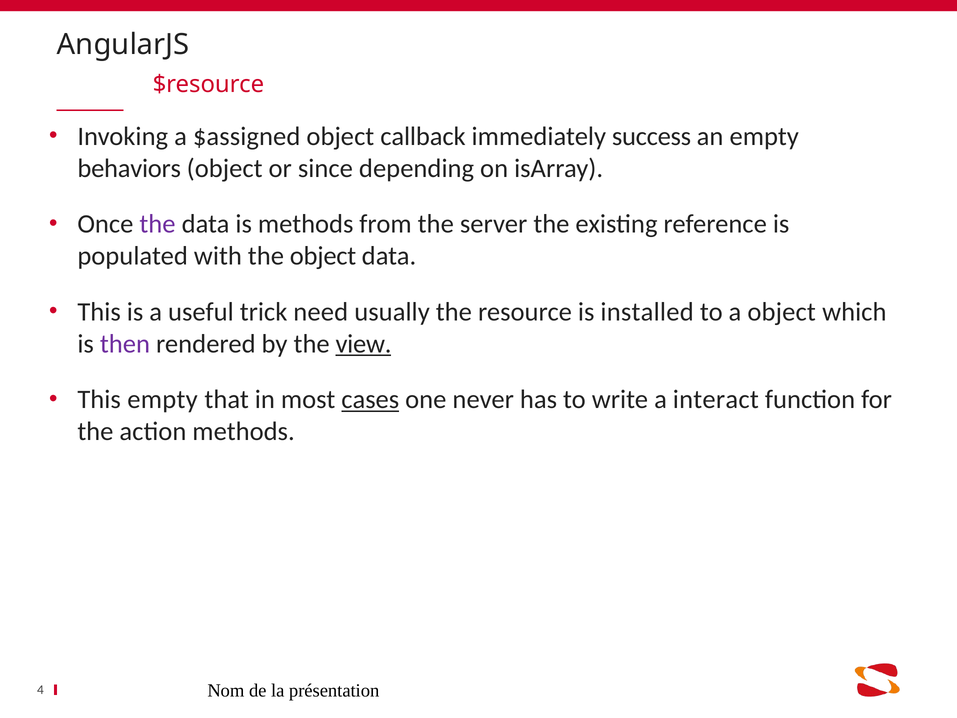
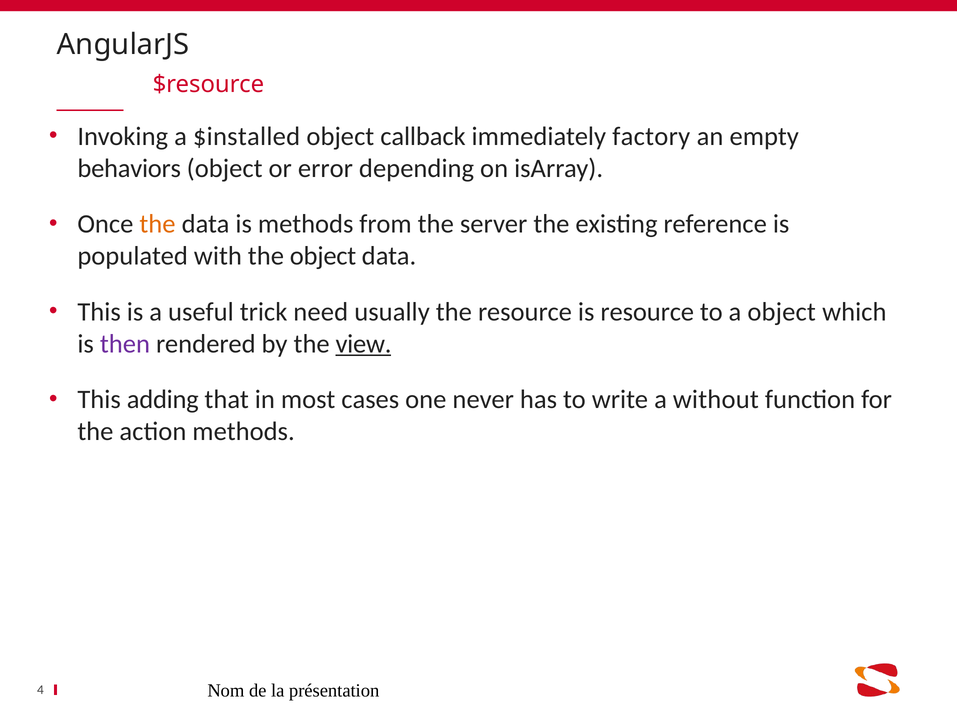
$assigned: $assigned -> $installed (247, 136)
success: success -> factory (651, 136)
since: since -> error (325, 168)
the colour: purple -> orange (158, 224)
is installed: installed -> resource (647, 312)
This empty: empty -> adding (163, 400)
cases underline: present -> none (370, 400)
interact: interact -> without (716, 400)
